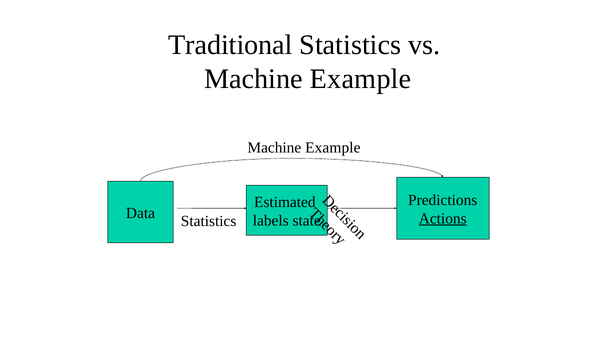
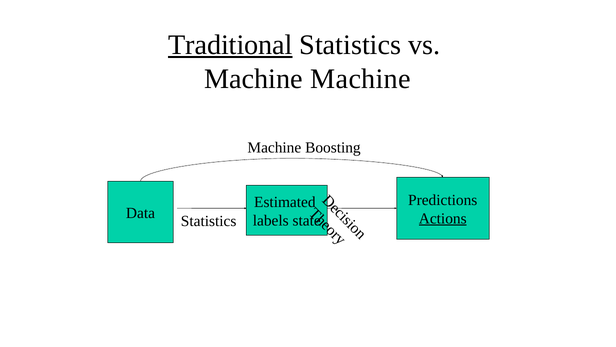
Traditional underline: none -> present (230, 45)
Example: Example -> Machine (361, 79)
Example: Example -> Boosting (333, 148)
